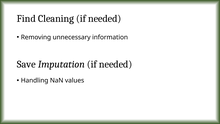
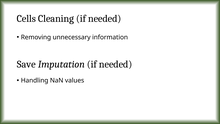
Find: Find -> Cells (26, 18)
